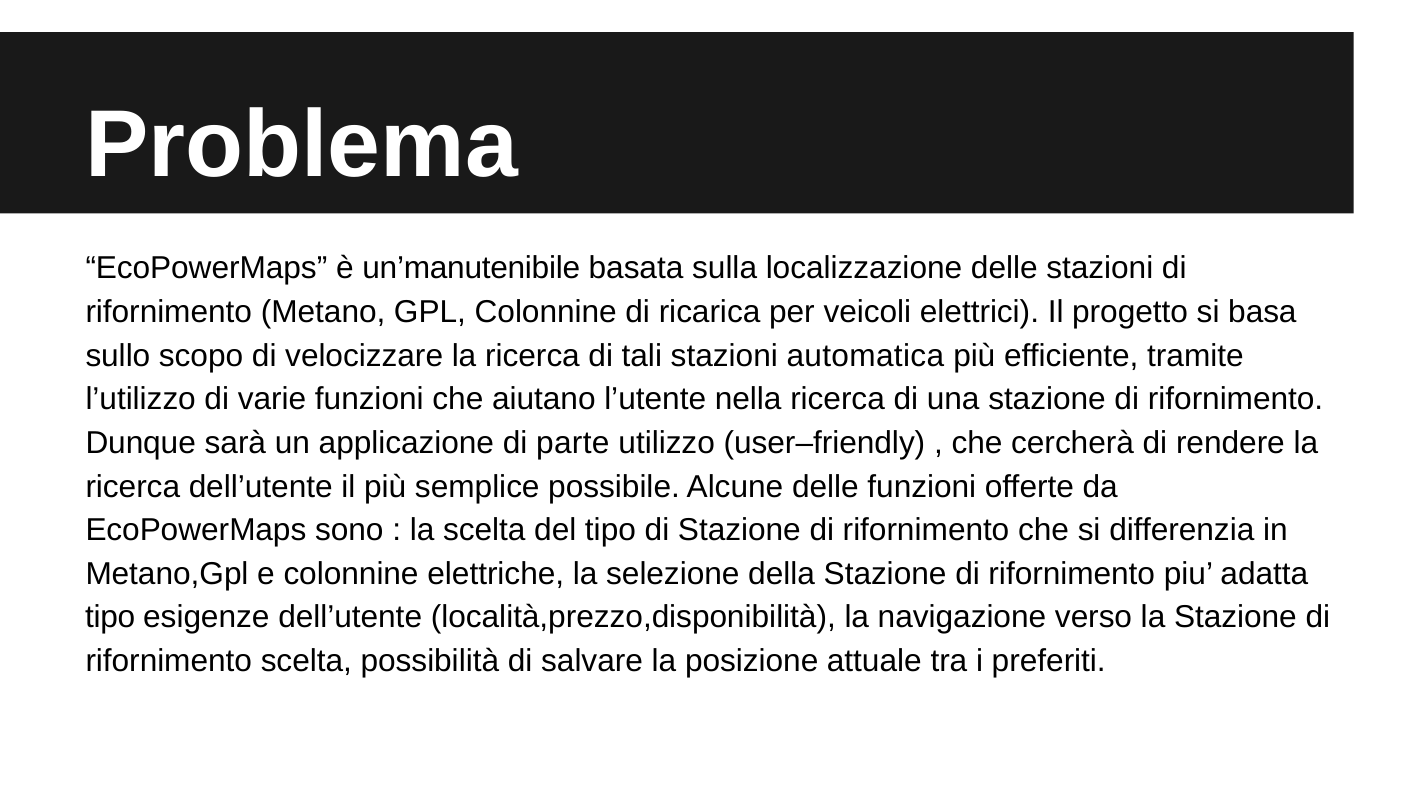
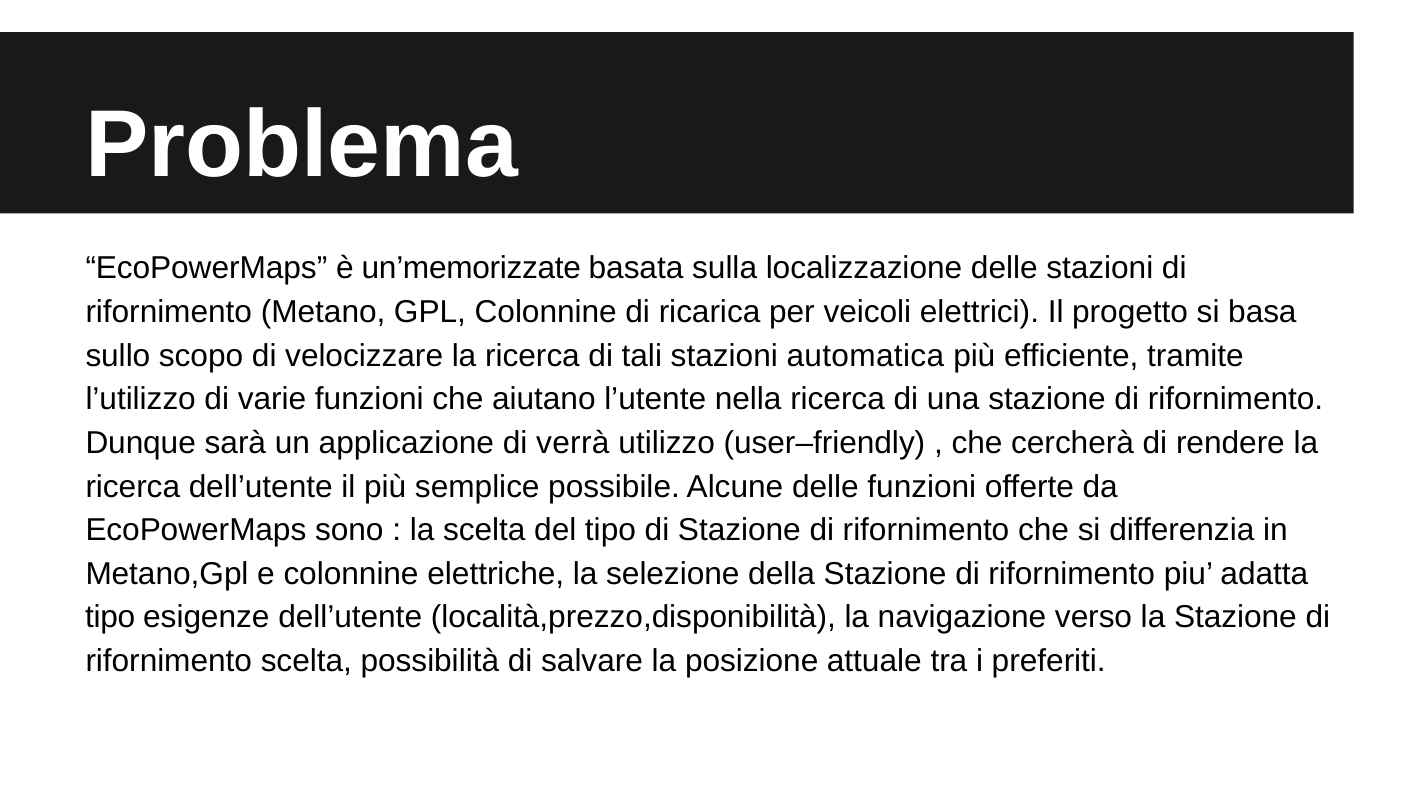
un’manutenibile: un’manutenibile -> un’memorizzate (471, 269)
parte: parte -> verrà (573, 443)
